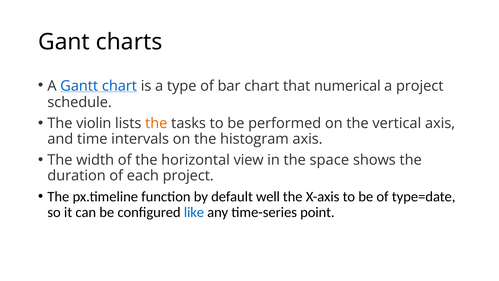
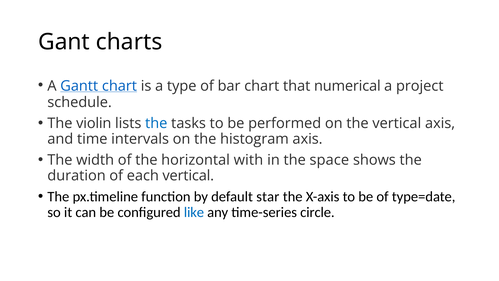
the colour: orange -> blue (156, 123)
view: view -> with (248, 160)
each project: project -> vertical (188, 175)
well: well -> star (268, 196)
point: point -> circle (317, 212)
